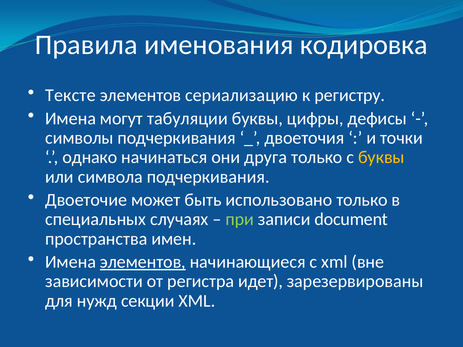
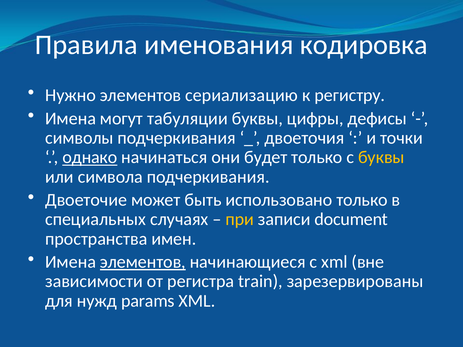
Тексте: Тексте -> Нужно (71, 95)
однако underline: none -> present (90, 157)
друга: друга -> будет (266, 157)
при colour: light green -> yellow (240, 220)
идет: идет -> train (260, 282)
секции: секции -> params (148, 301)
